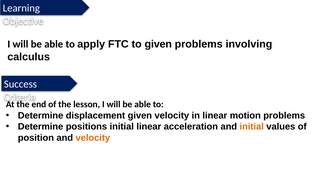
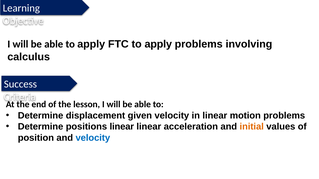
FTC to given: given -> apply (158, 44)
positions initial: initial -> linear (122, 127)
velocity colour: orange -> blue (93, 138)
